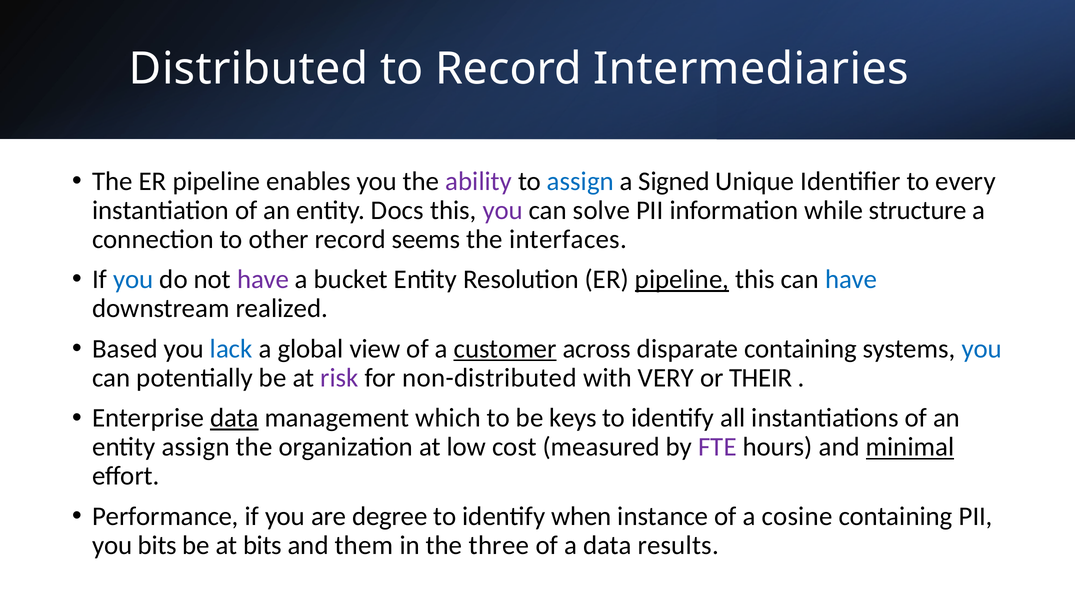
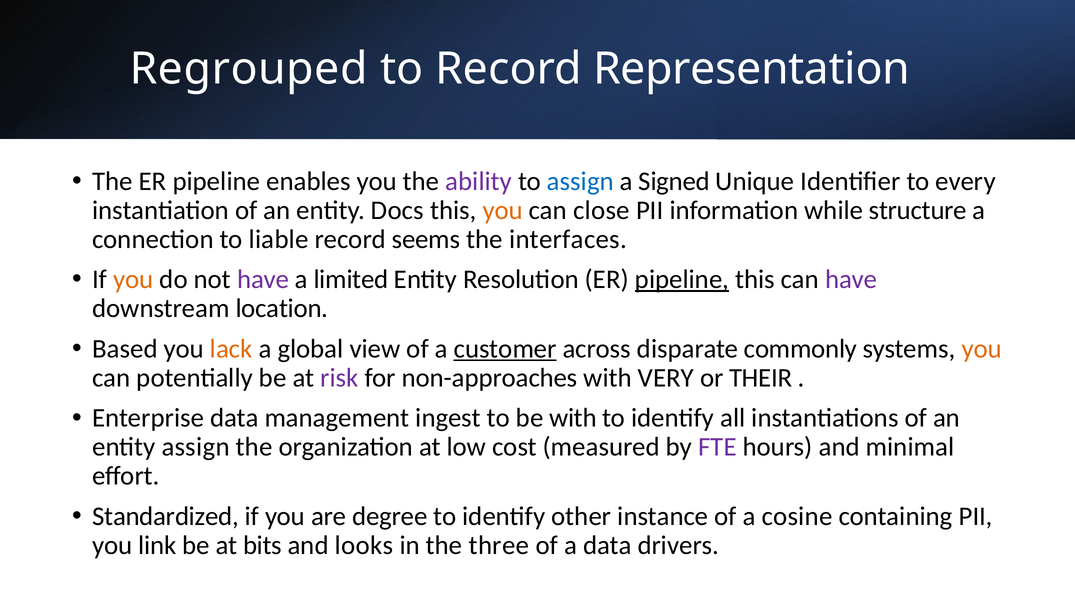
Distributed: Distributed -> Regrouped (249, 69)
Intermediaries: Intermediaries -> Representation (751, 69)
you colour: purple -> orange (503, 210)
solve: solve -> close (601, 210)
other: other -> liable (279, 239)
you colour: blue -> orange (133, 279)
bucket: bucket -> limited (351, 279)
have colour: blue -> purple (851, 279)
realized: realized -> location (282, 308)
lack colour: blue -> orange (231, 349)
disparate containing: containing -> commonly (801, 349)
you colour: blue -> orange (982, 349)
non-distributed: non-distributed -> non-approaches (490, 378)
data underline: present -> none (234, 418)
which: which -> ingest (448, 418)
be keys: keys -> with (573, 418)
minimal underline: present -> none (910, 447)
Performance: Performance -> Standardized (165, 516)
when: when -> other (581, 516)
you bits: bits -> link (157, 545)
them: them -> looks (364, 545)
results: results -> drivers (678, 545)
